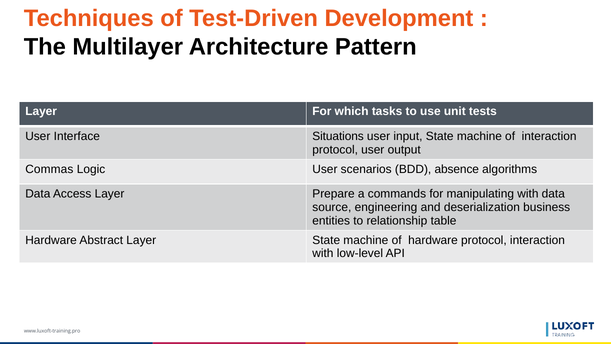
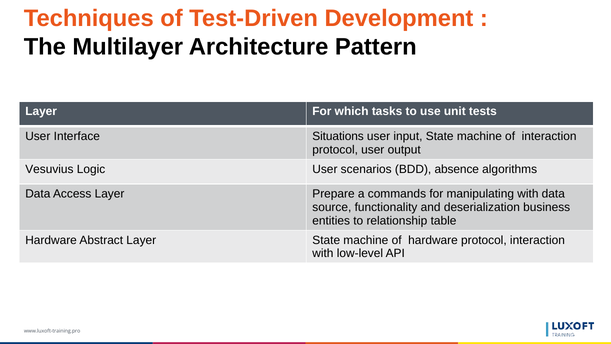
Commas: Commas -> Vesuvius (49, 169)
engineering: engineering -> functionality (386, 207)
